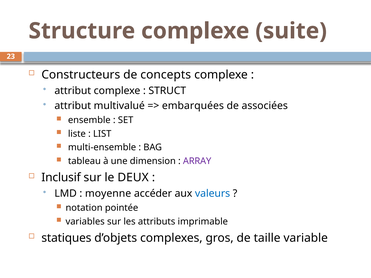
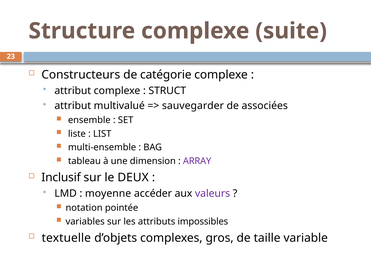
concepts: concepts -> catégorie (166, 75)
embarquées: embarquées -> sauvegarder (193, 106)
valeurs colour: blue -> purple (213, 194)
imprimable: imprimable -> impossibles (203, 222)
statiques: statiques -> textuelle (66, 238)
